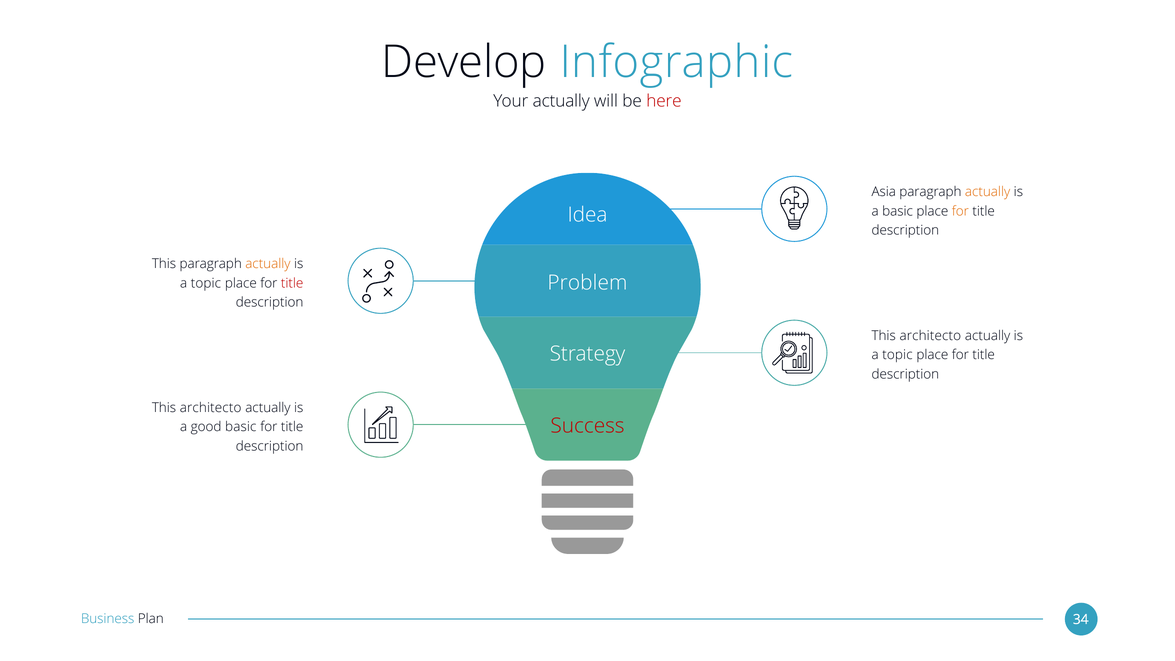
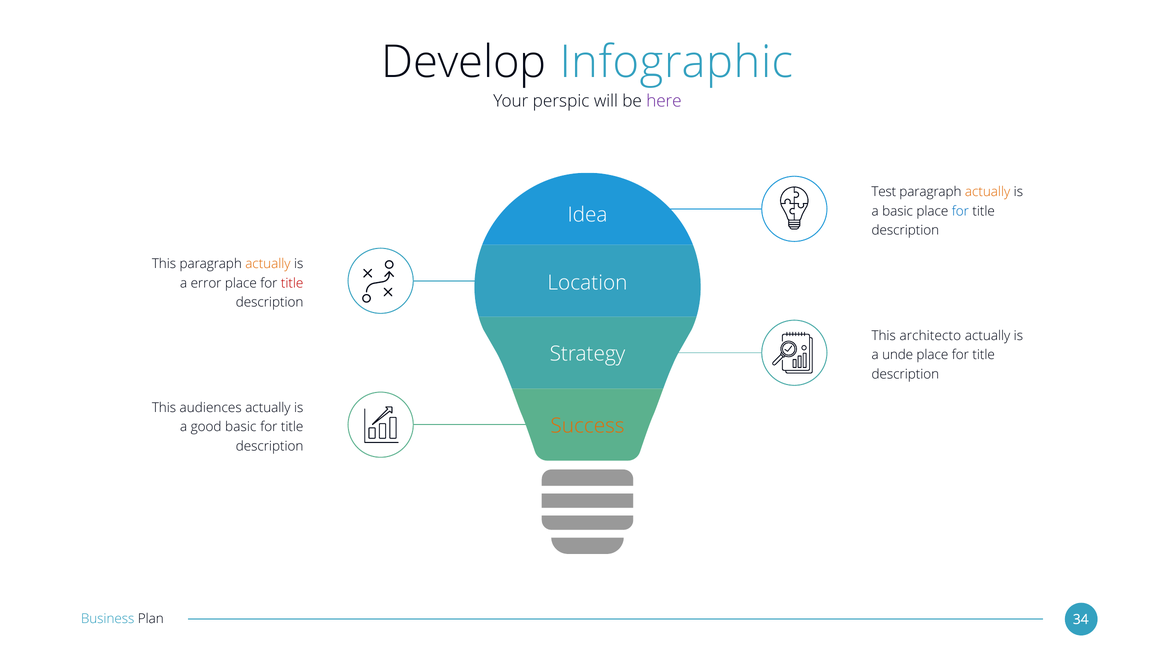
Your actually: actually -> perspic (561, 101)
here colour: red -> purple (664, 101)
Asia: Asia -> Test (884, 192)
for colour: orange -> blue (960, 211)
Problem: Problem -> Location (587, 283)
topic: topic -> error (206, 283)
topic: topic -> unde (898, 355)
architecto: architecto -> audiences (211, 408)
Success colour: red -> orange (587, 426)
